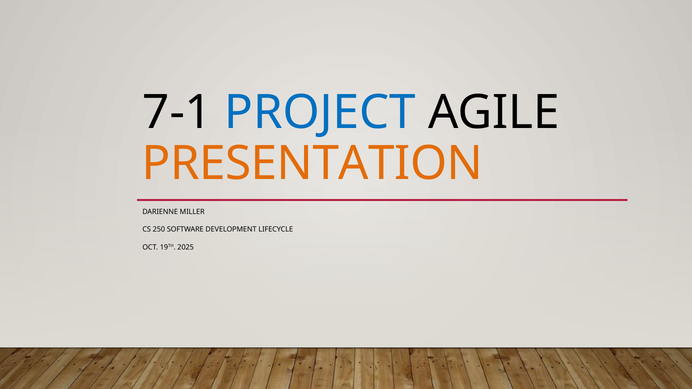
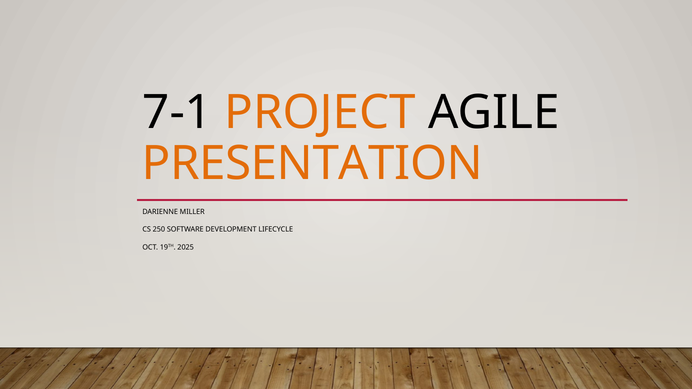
PROJECT colour: blue -> orange (320, 112)
